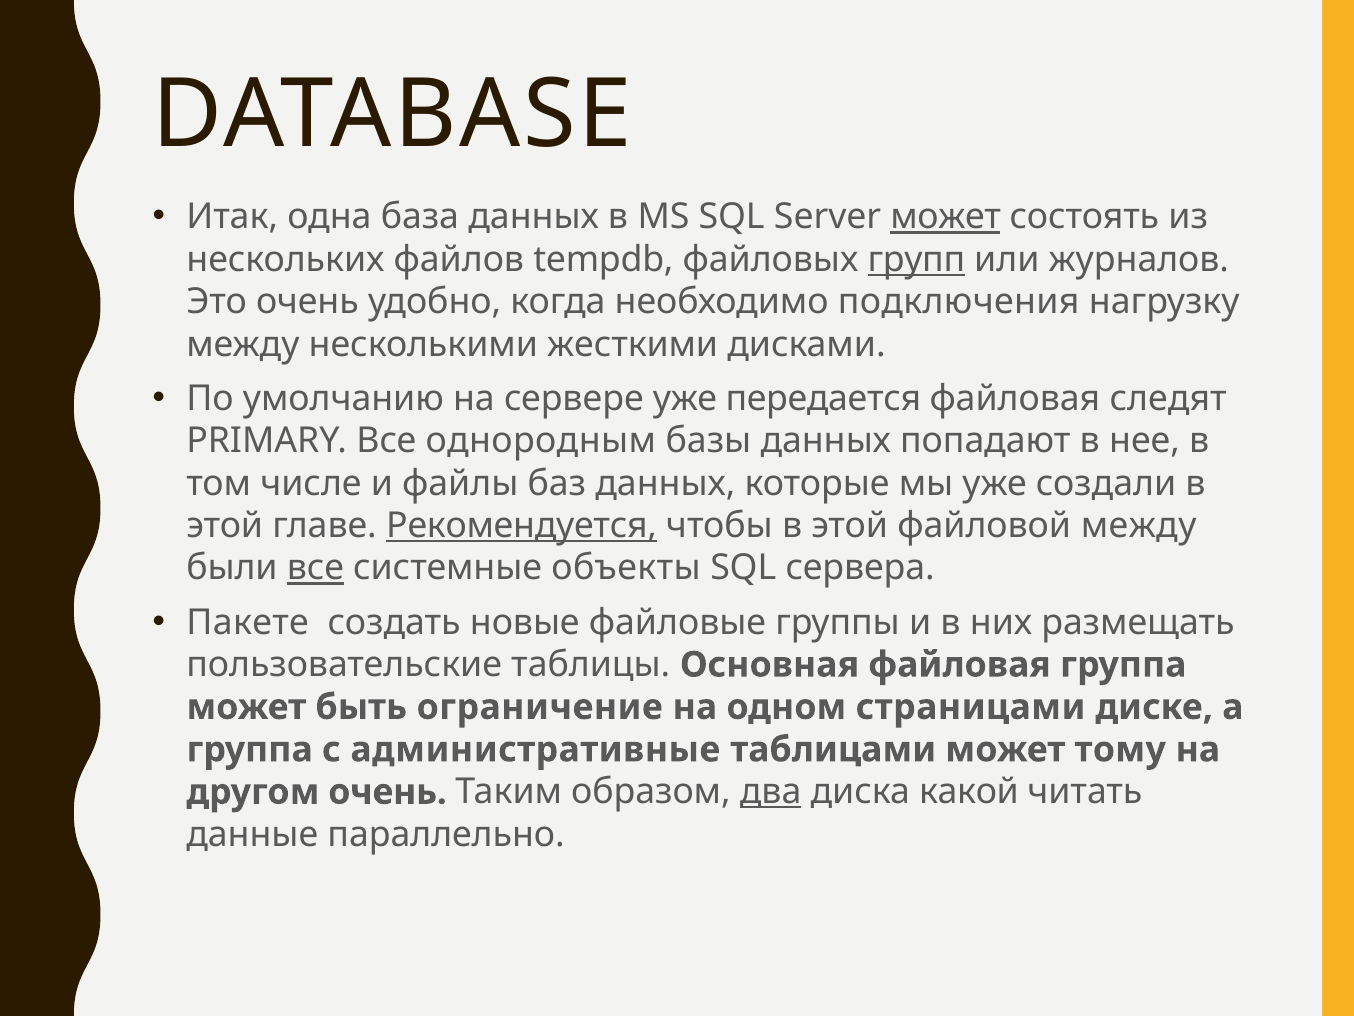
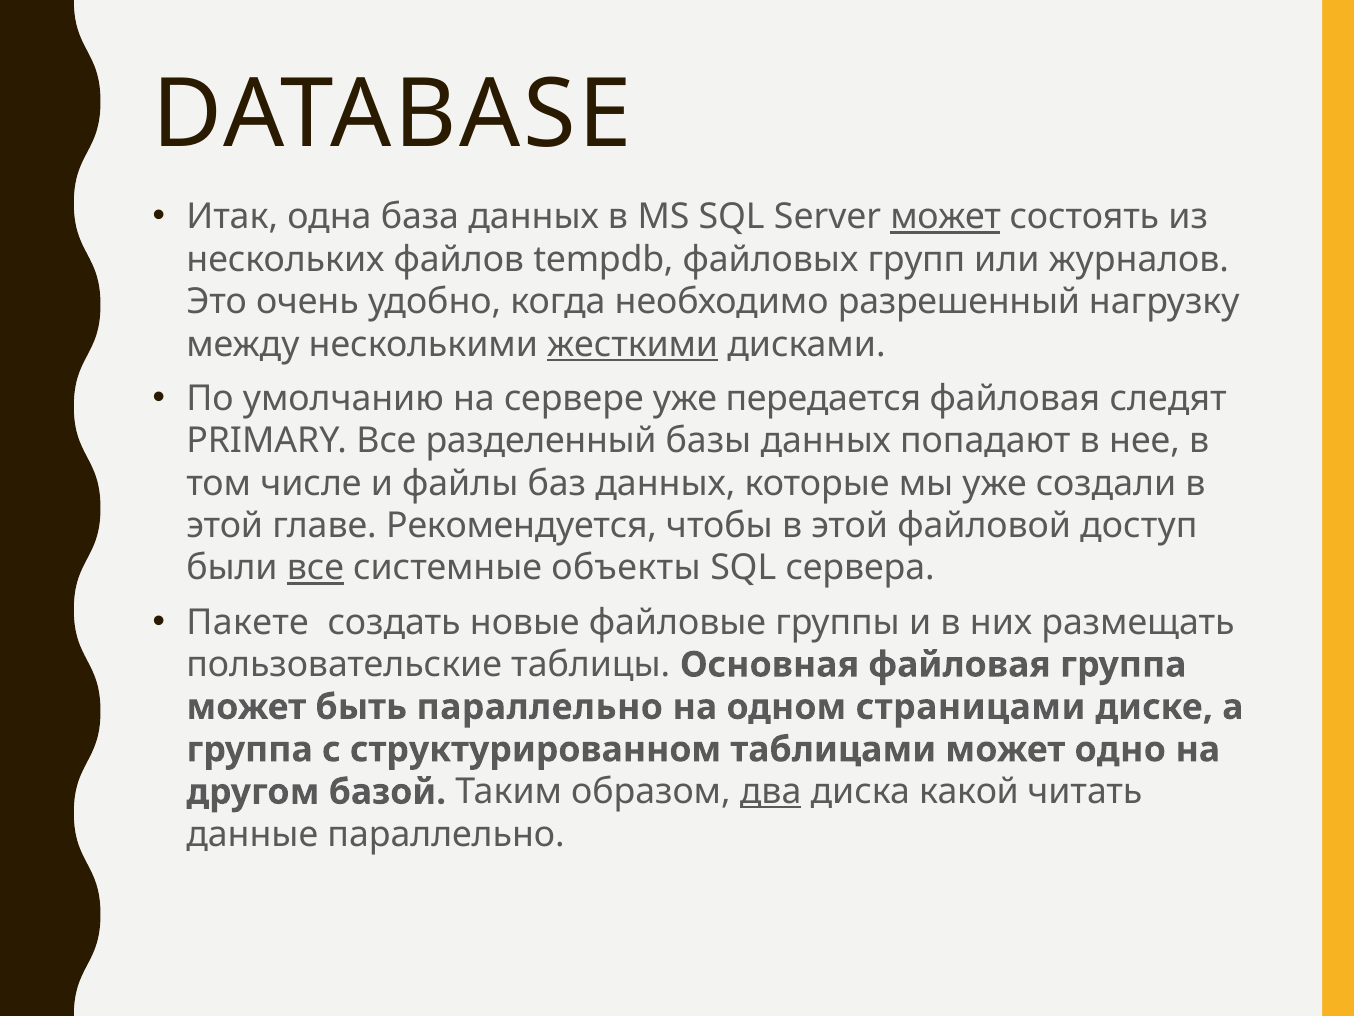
групп underline: present -> none (916, 259)
подключения: подключения -> разрешенный (959, 302)
жесткими underline: none -> present (633, 344)
однородным: однородным -> разделенный (541, 441)
Рекомендуется underline: present -> none (522, 525)
файловой между: между -> доступ (1139, 525)
быть ограничение: ограничение -> параллельно (540, 707)
административные: административные -> структурированном (536, 749)
тому: тому -> одно (1120, 749)
другом очень: очень -> базой (387, 792)
